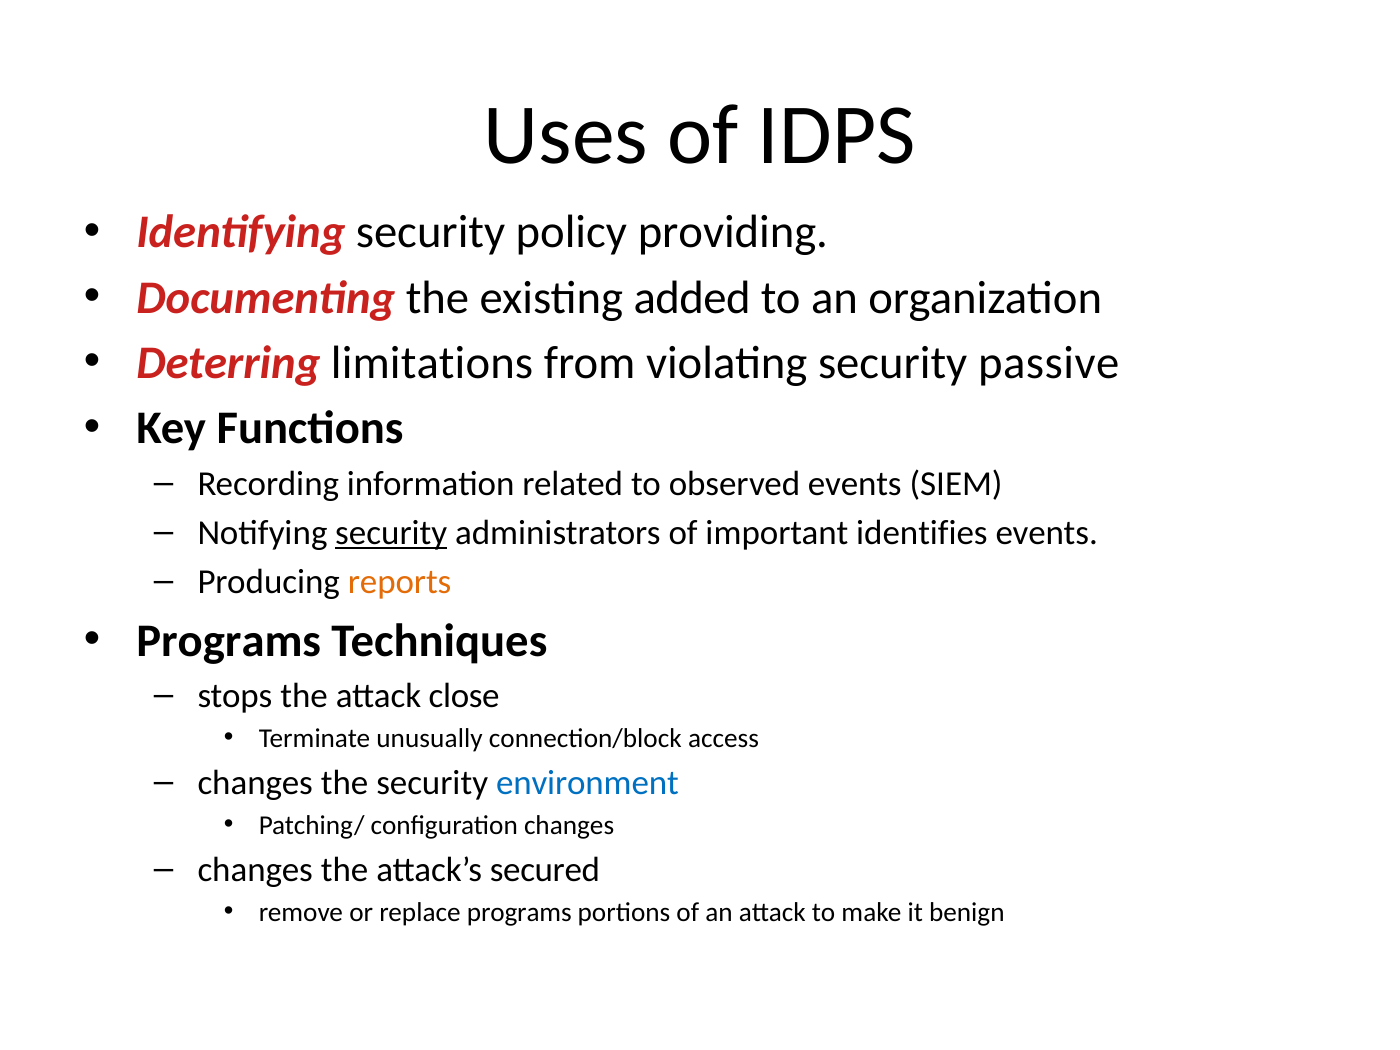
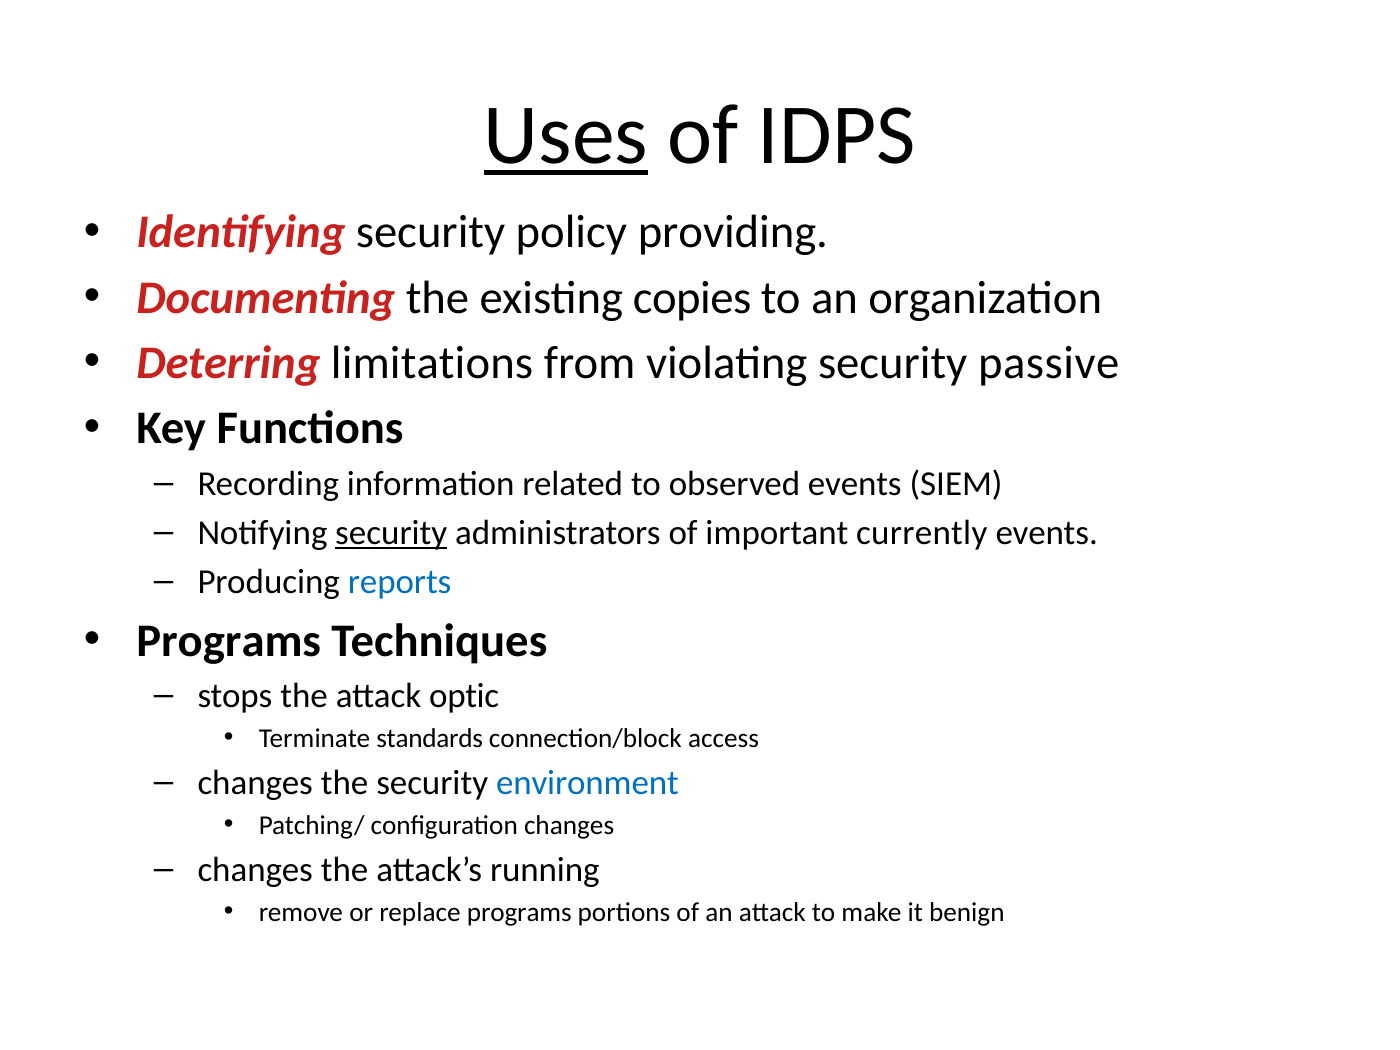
Uses underline: none -> present (566, 135)
added: added -> copies (692, 298)
identifies: identifies -> currently (922, 533)
reports colour: orange -> blue (400, 582)
close: close -> optic (464, 696)
unusually: unusually -> standards (430, 738)
secured: secured -> running (545, 870)
